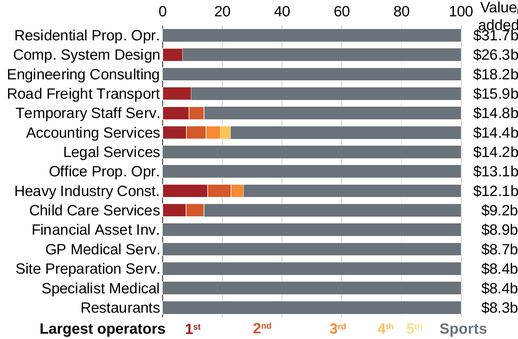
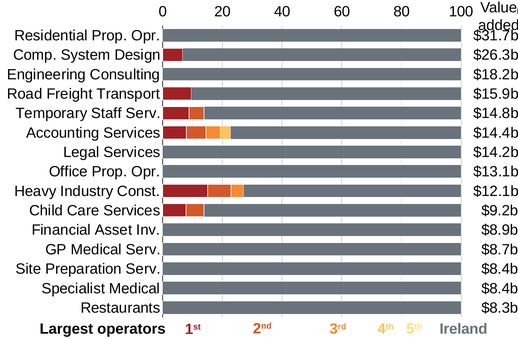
Sports: Sports -> Ireland (463, 329)
